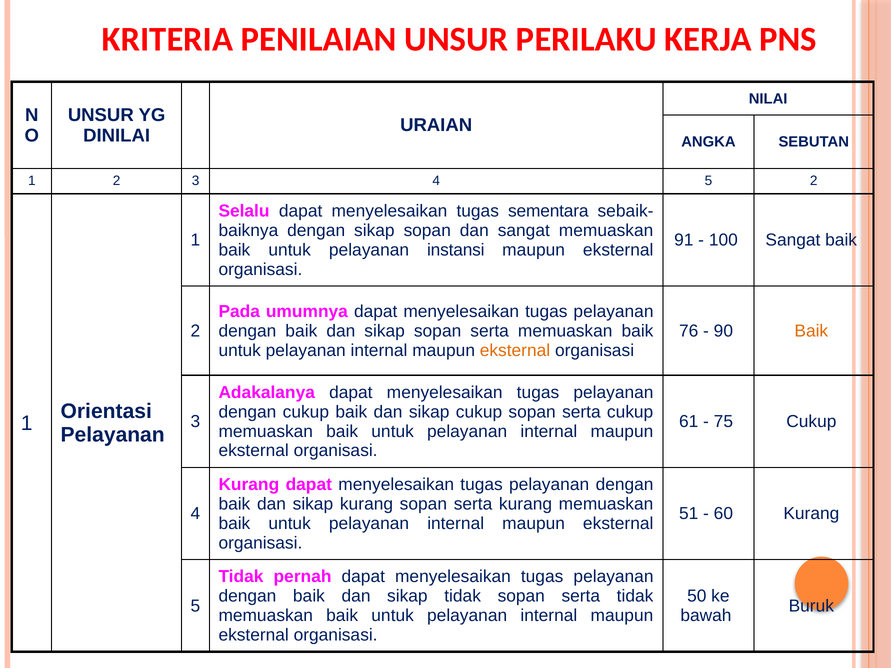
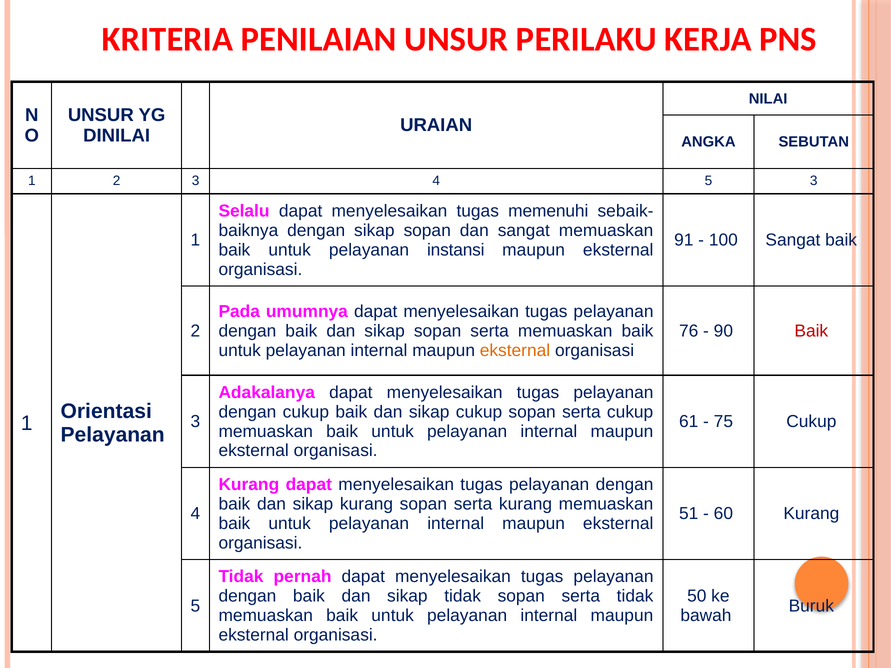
5 2: 2 -> 3 (814, 181)
sementara: sementara -> memenuhi (548, 211)
Baik colour: orange -> red (811, 331)
